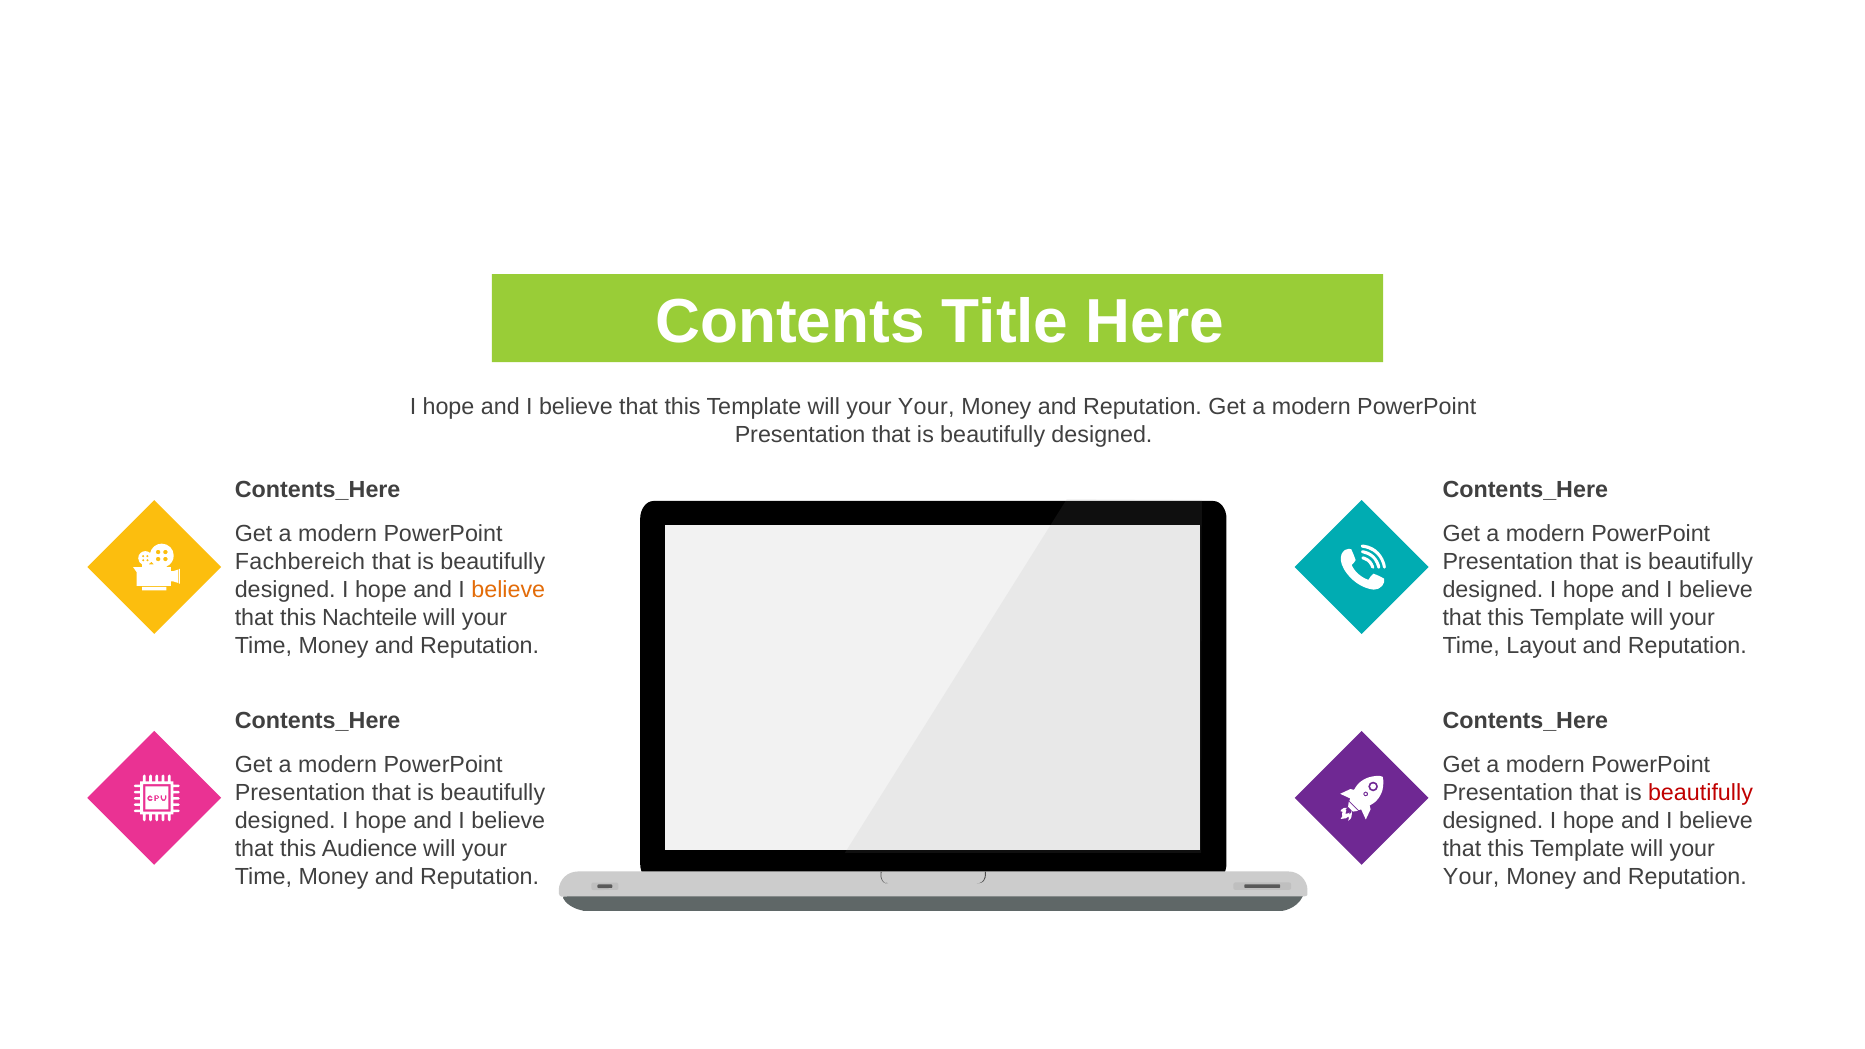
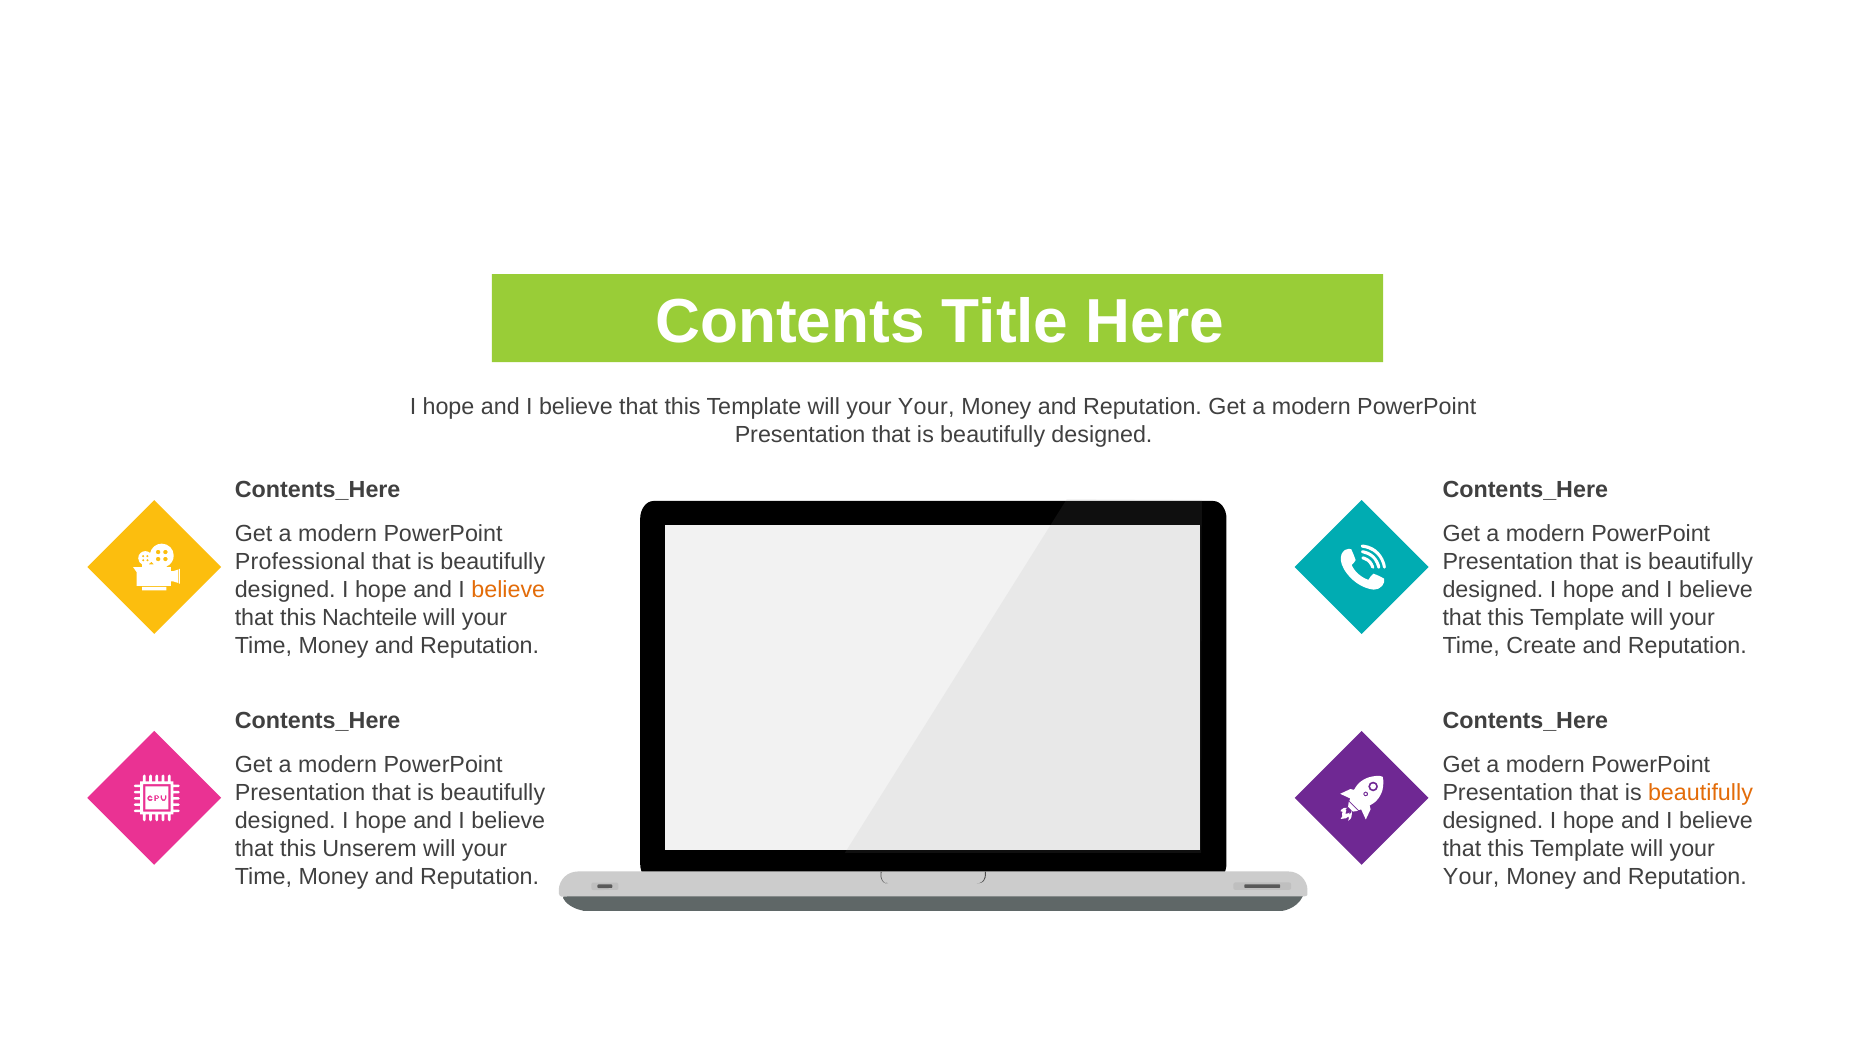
Fachbereich: Fachbereich -> Professional (300, 562)
Layout: Layout -> Create (1541, 646)
beautifully colour: red -> orange (1700, 793)
Audience: Audience -> Unserem (370, 849)
